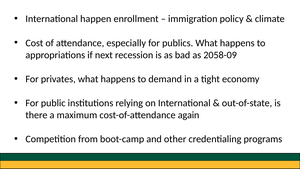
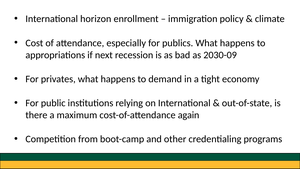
happen: happen -> horizon (96, 19)
2058-09: 2058-09 -> 2030-09 (220, 55)
